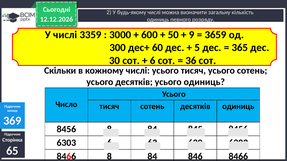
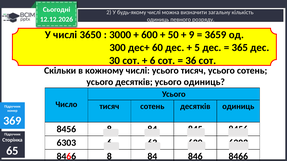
3359: 3359 -> 3650 (91, 35)
